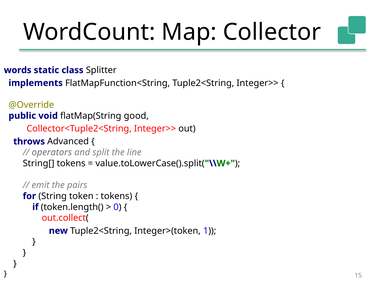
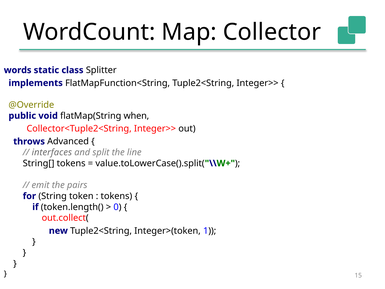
good: good -> when (136, 116)
operators: operators -> interfaces (52, 152)
